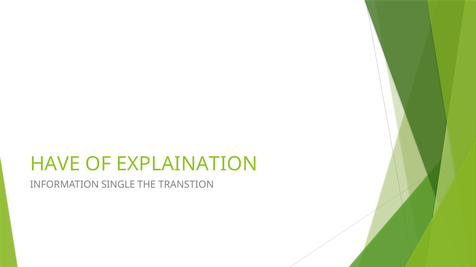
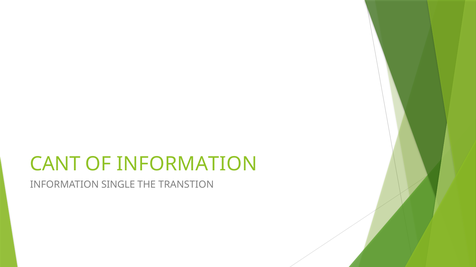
HAVE: HAVE -> CANT (55, 164)
OF EXPLAINATION: EXPLAINATION -> INFORMATION (187, 164)
